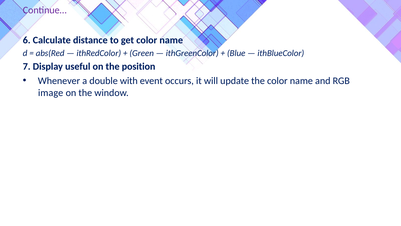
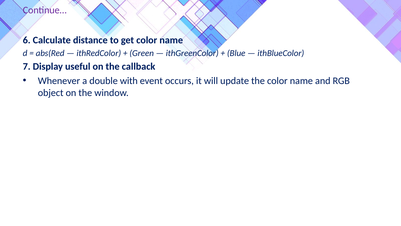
position: position -> callback (139, 67)
image: image -> object (51, 93)
